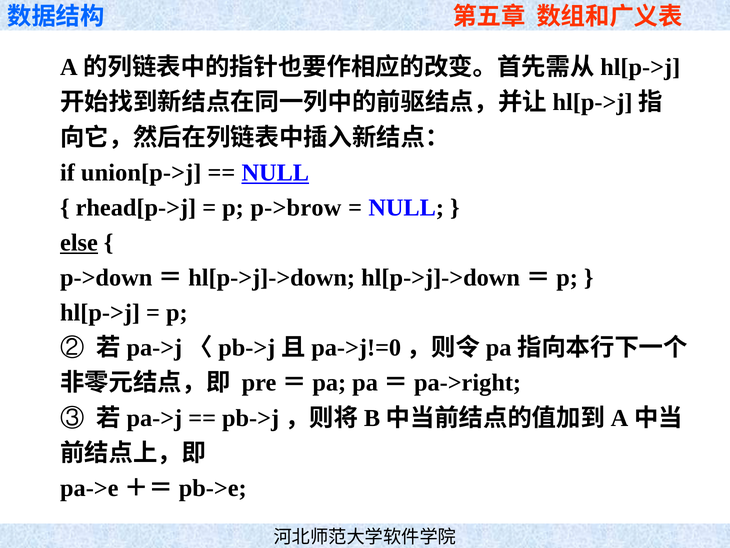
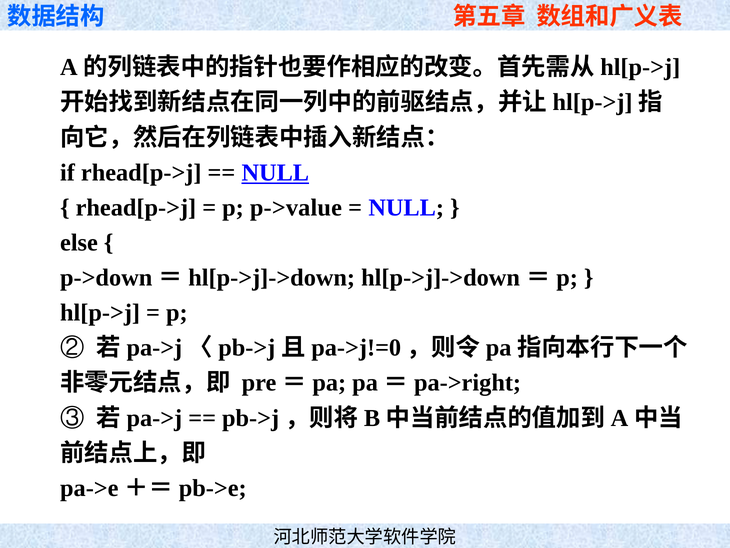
if union[p->j: union[p->j -> rhead[p->j (141, 172)
p->brow: p->brow -> p->value (296, 207)
else underline: present -> none (79, 242)
